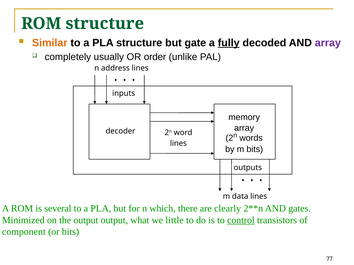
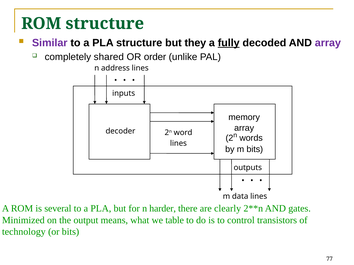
Similar colour: orange -> purple (50, 43)
gate: gate -> they (195, 43)
usually: usually -> shared (109, 57)
which: which -> harder (163, 209)
output output: output -> means (114, 220)
little: little -> table (175, 220)
control underline: present -> none (241, 220)
component: component -> technology (24, 232)
